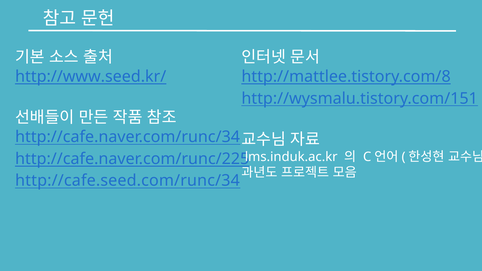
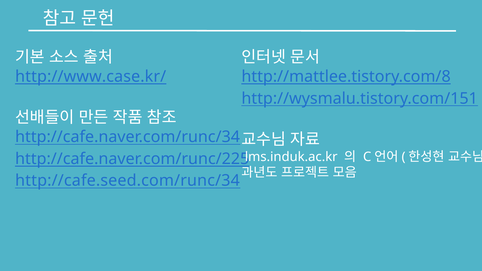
http://www.seed.kr/: http://www.seed.kr/ -> http://www.case.kr/ (91, 77)
